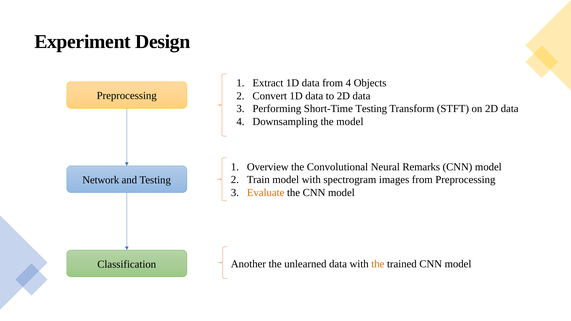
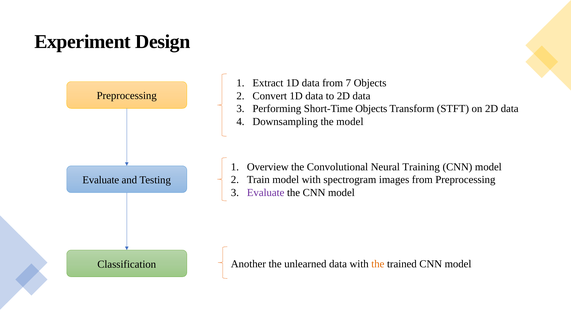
from 4: 4 -> 7 (348, 83)
Short-Time Testing: Testing -> Objects (371, 109)
Remarks: Remarks -> Training (421, 167)
Network: Network -> Evaluate (101, 180)
Evaluate colour: orange -> purple (266, 193)
